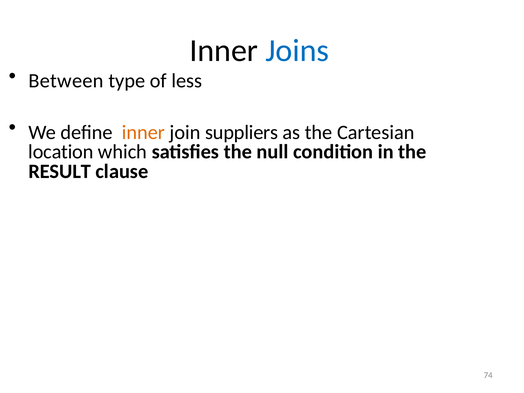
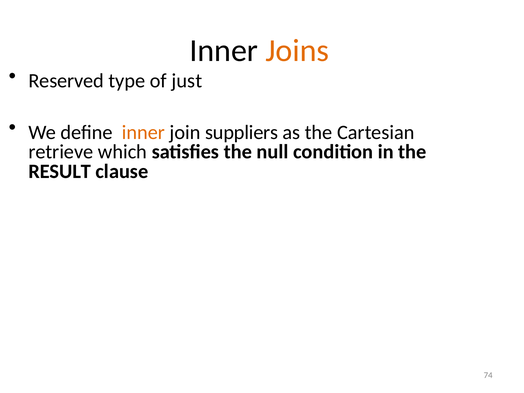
Joins colour: blue -> orange (297, 51)
Between: Between -> Reserved (66, 81)
less: less -> just (187, 81)
location: location -> retrieve (61, 152)
